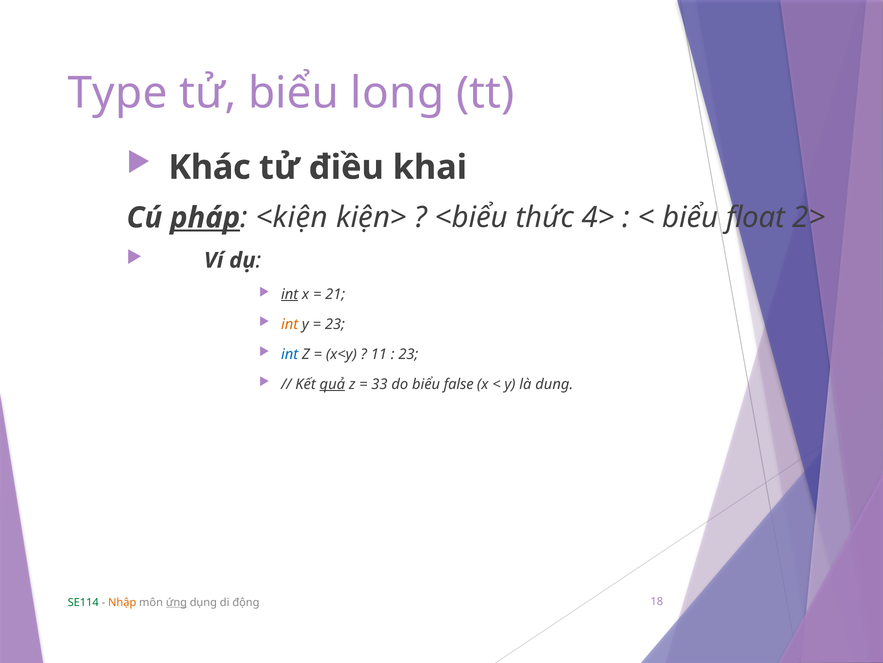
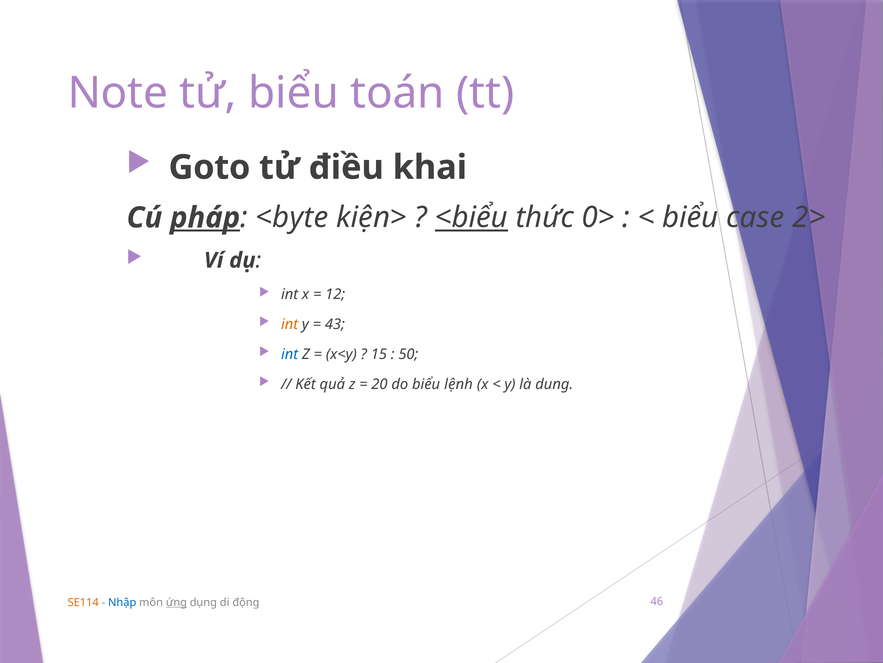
Type: Type -> Note (118, 93)
long: long -> toán (398, 93)
Khác: Khác -> Goto (209, 167)
<kiện: <kiện -> <byte (292, 217)
<biểu underline: none -> present (471, 217)
4>: 4> -> 0> (598, 217)
float: float -> case (755, 217)
int underline: present -> none (290, 294)
21: 21 -> 12 (335, 294)
23: 23 -> 43 (335, 324)
11: 11 -> 15 (379, 354)
23: 23 -> 50 (408, 354)
quả underline: present -> none (332, 384)
33: 33 -> 20 (379, 384)
false: false -> lệnh (459, 384)
SE114 colour: green -> orange (83, 602)
Nhập colour: orange -> blue (122, 602)
18: 18 -> 46 (657, 601)
